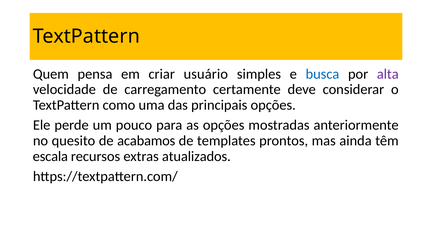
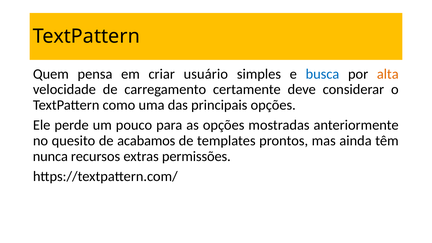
alta colour: purple -> orange (388, 74)
escala: escala -> nunca (50, 156)
atualizados: atualizados -> permissões (196, 156)
